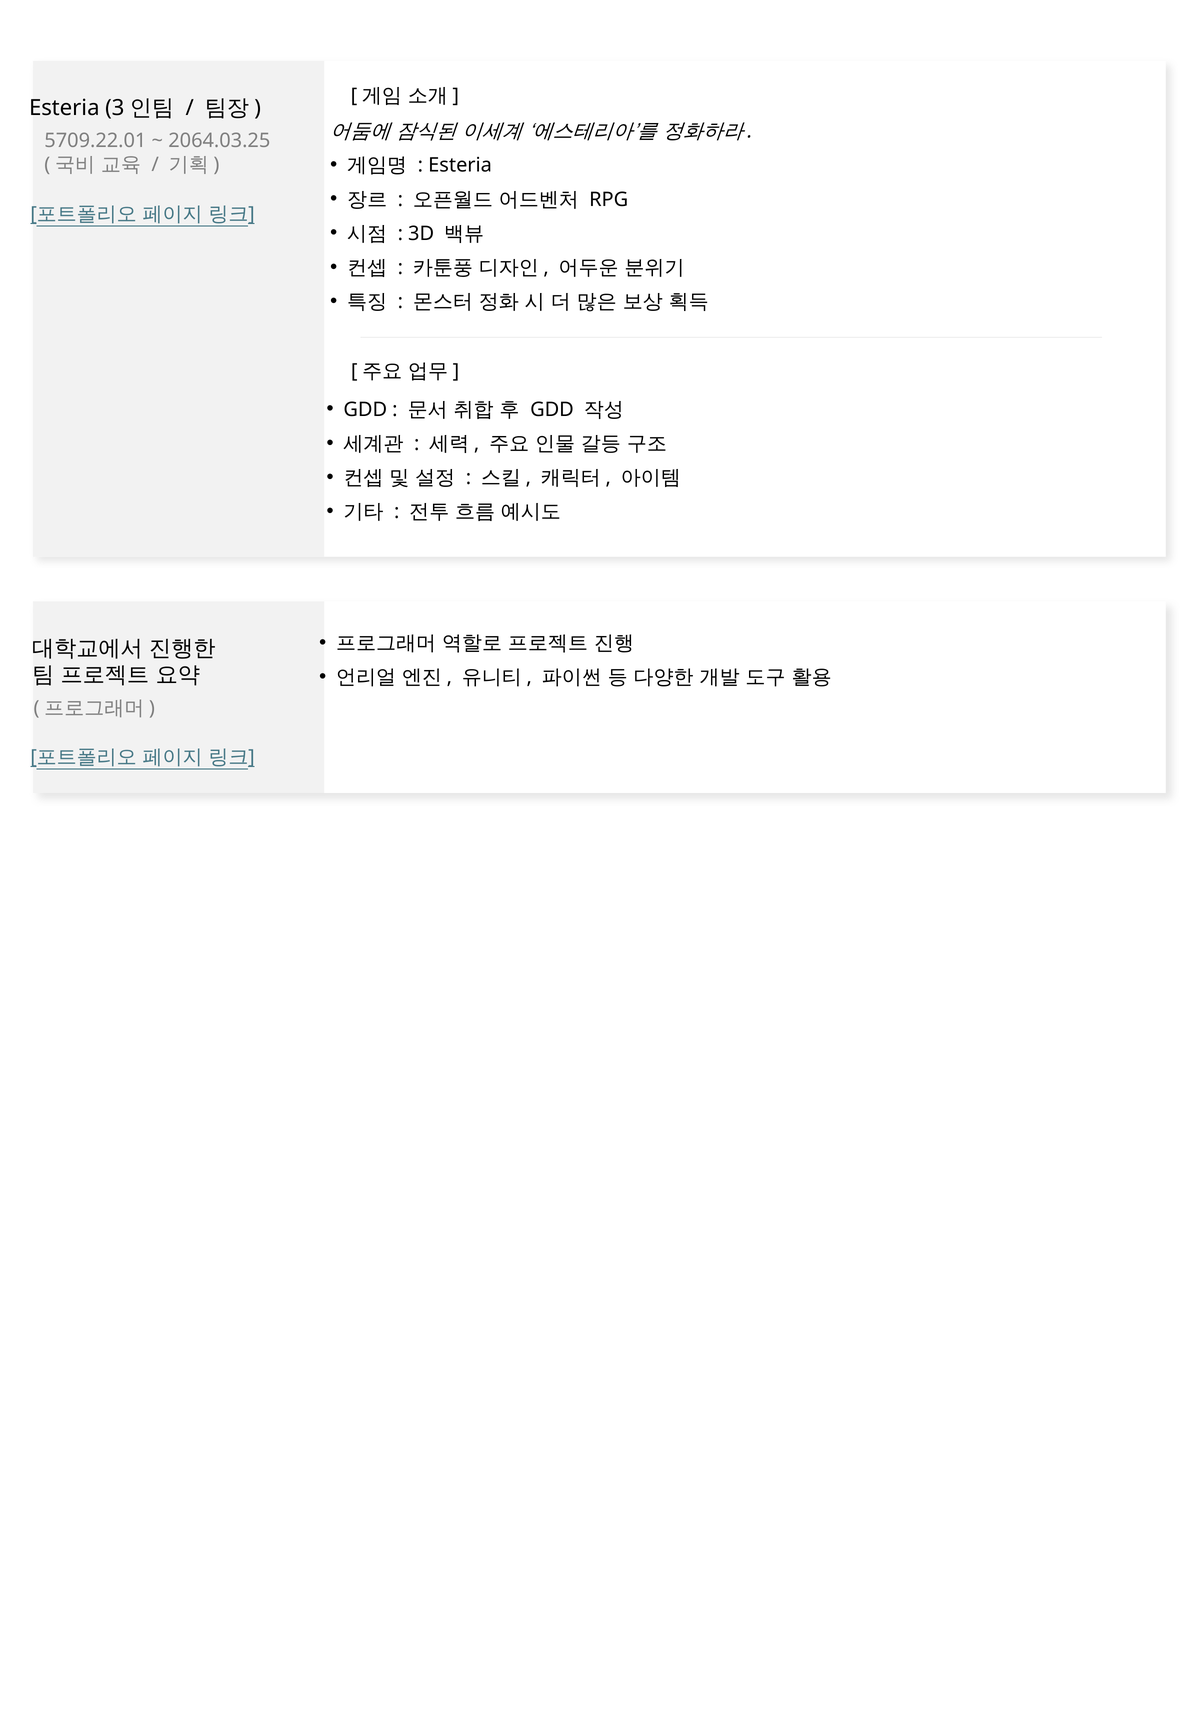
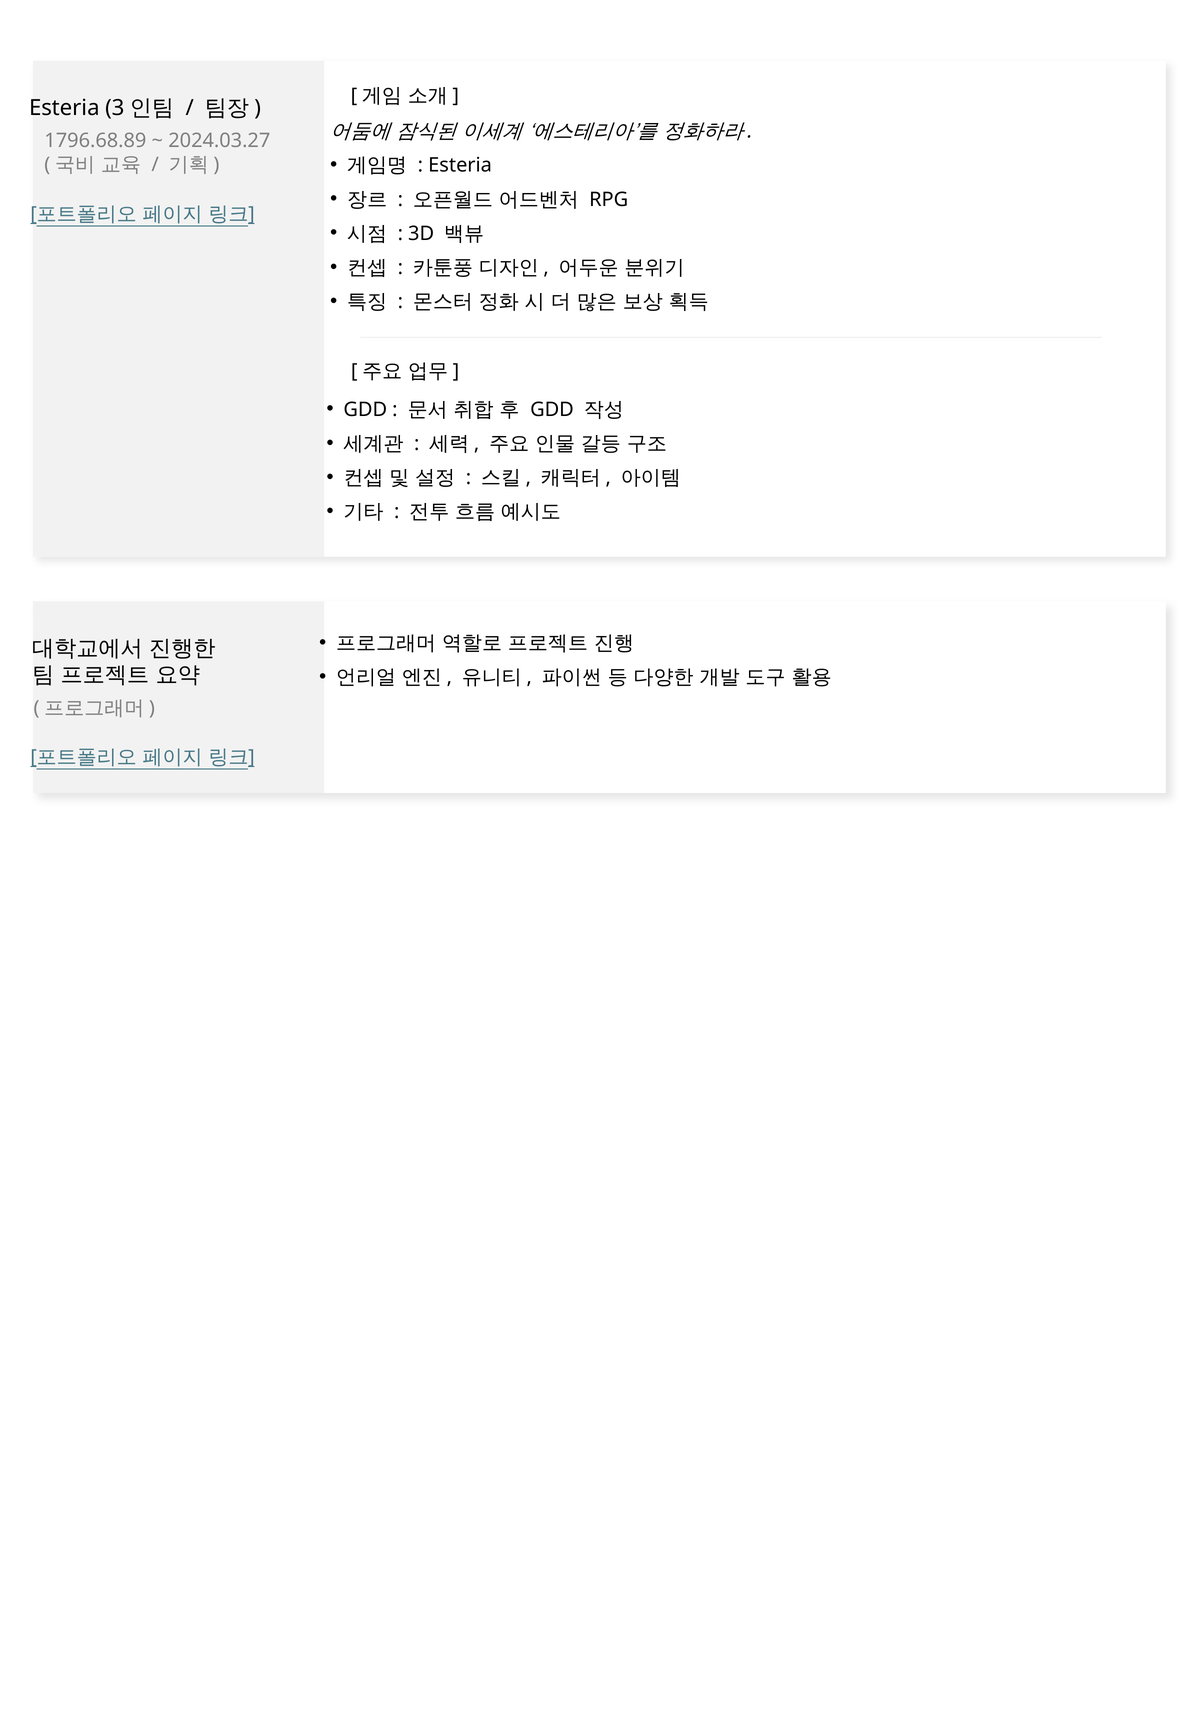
5709.22.01: 5709.22.01 -> 1796.68.89 (95, 141)
2064.03.25: 2064.03.25 -> 2024.03.27 (219, 141)
